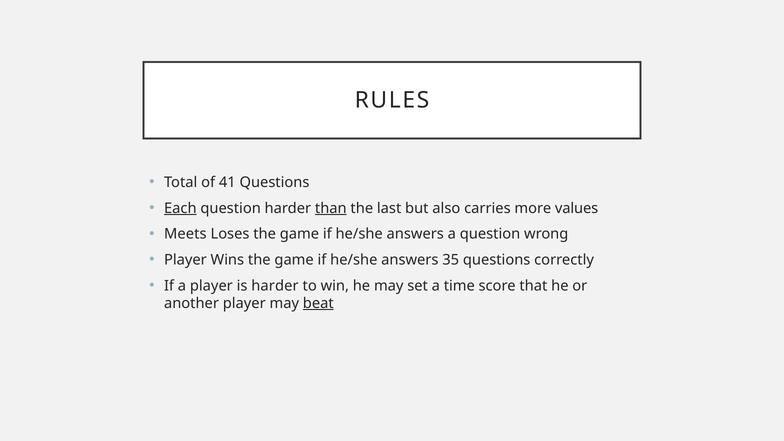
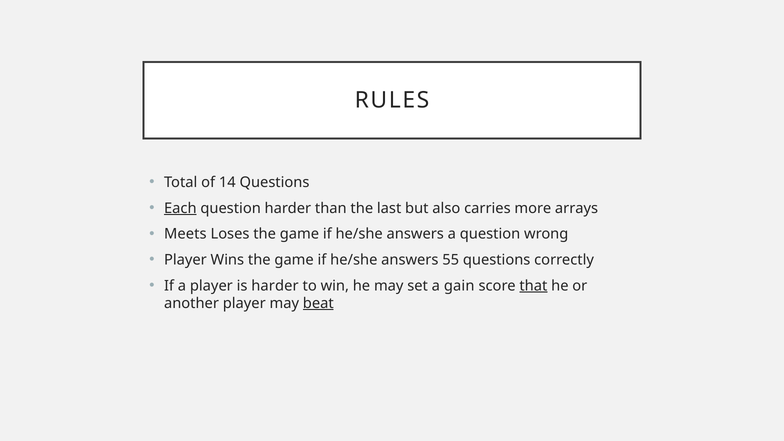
41: 41 -> 14 (227, 182)
than underline: present -> none (331, 208)
values: values -> arrays (577, 208)
35: 35 -> 55 (451, 260)
time: time -> gain (459, 286)
that underline: none -> present (533, 286)
